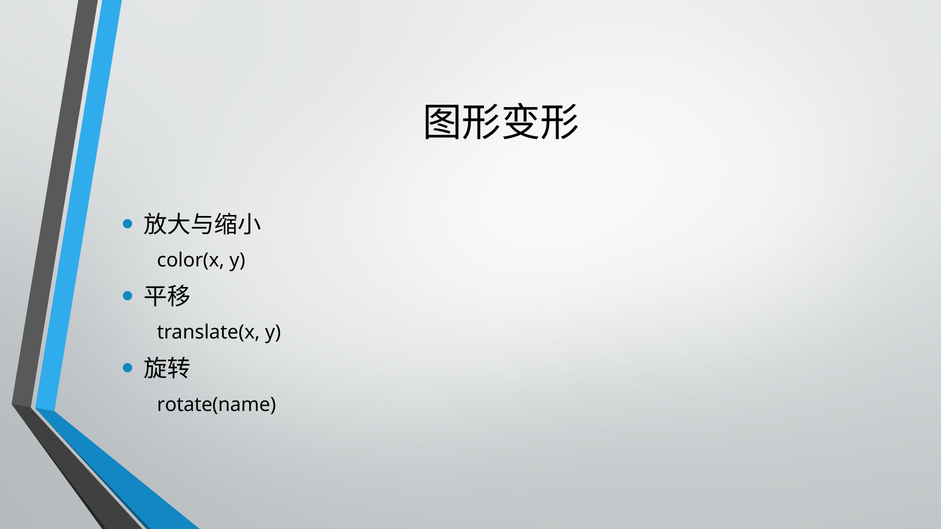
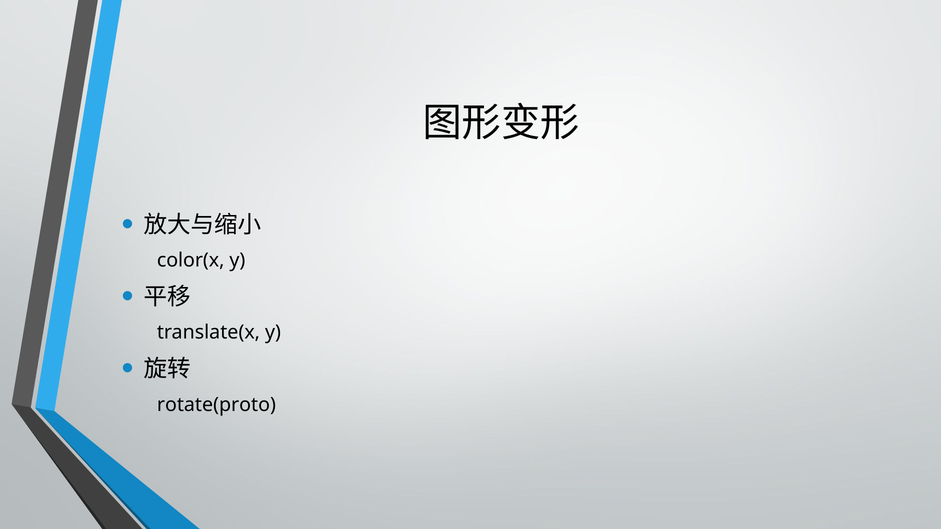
rotate(name: rotate(name -> rotate(proto (216, 405)
